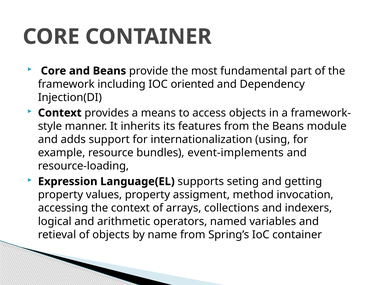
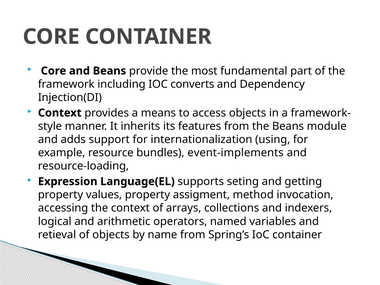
oriented: oriented -> converts (192, 84)
